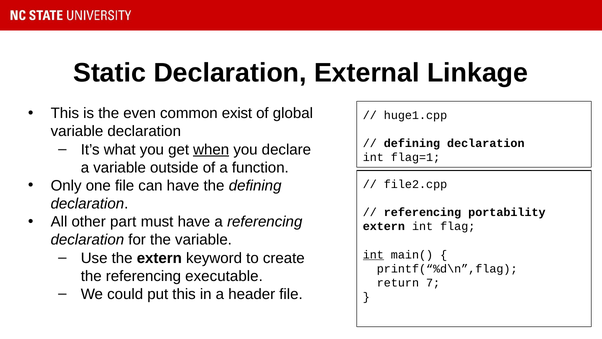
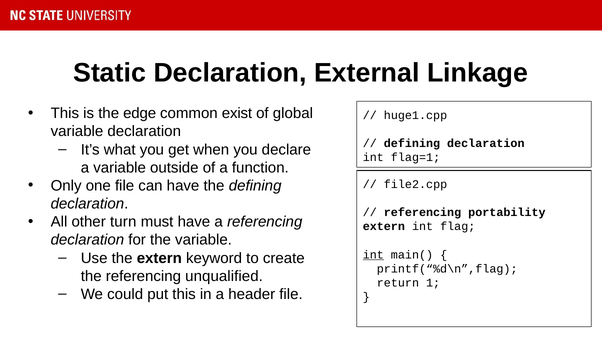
even: even -> edge (140, 113)
when underline: present -> none (211, 149)
part: part -> turn (123, 222)
executable: executable -> unqualified (224, 276)
7: 7 -> 1 (433, 283)
